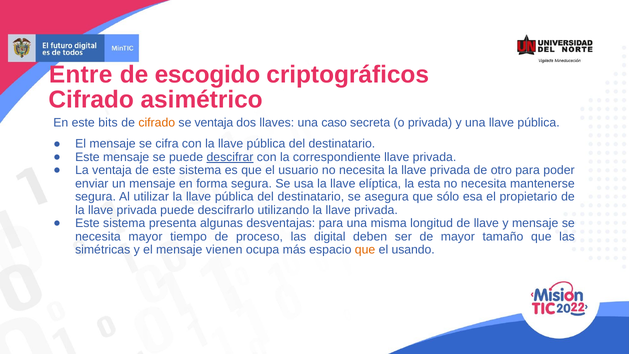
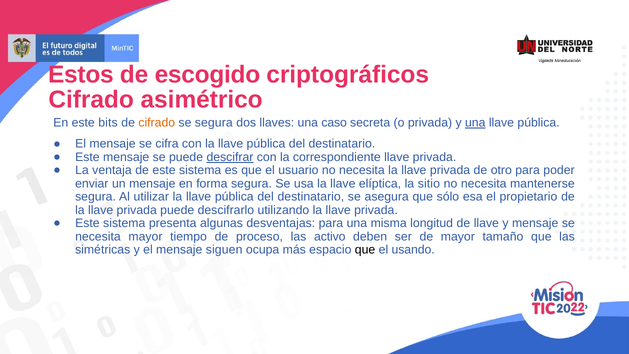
Entre: Entre -> Estos (81, 75)
se ventaja: ventaja -> segura (214, 123)
una underline: none -> present (475, 123)
esta: esta -> sitio (429, 184)
digital: digital -> activo (330, 236)
vienen: vienen -> siguen (224, 250)
que colour: orange -> black (365, 250)
